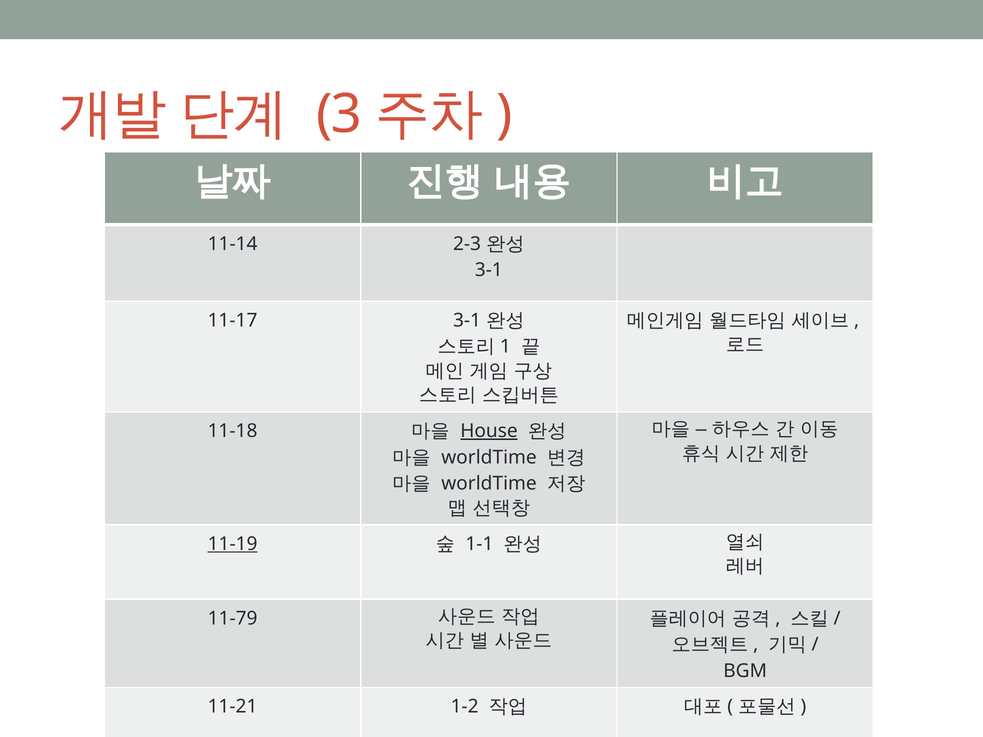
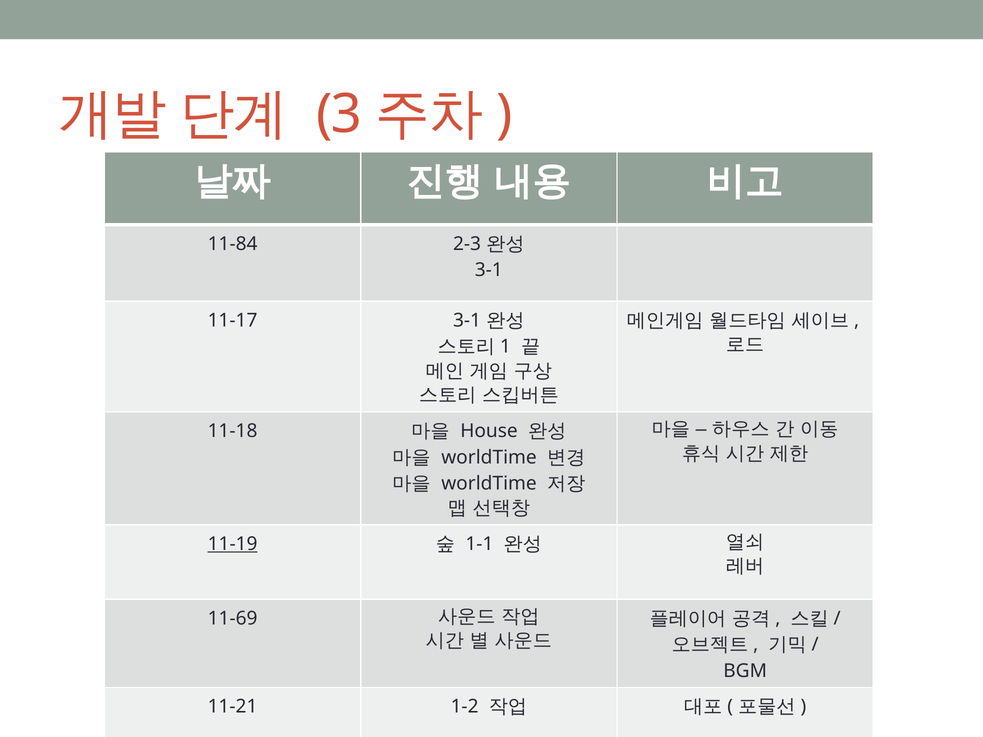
11-14: 11-14 -> 11-84 (233, 244)
House underline: present -> none (489, 431)
11-79: 11-79 -> 11-69 (233, 619)
